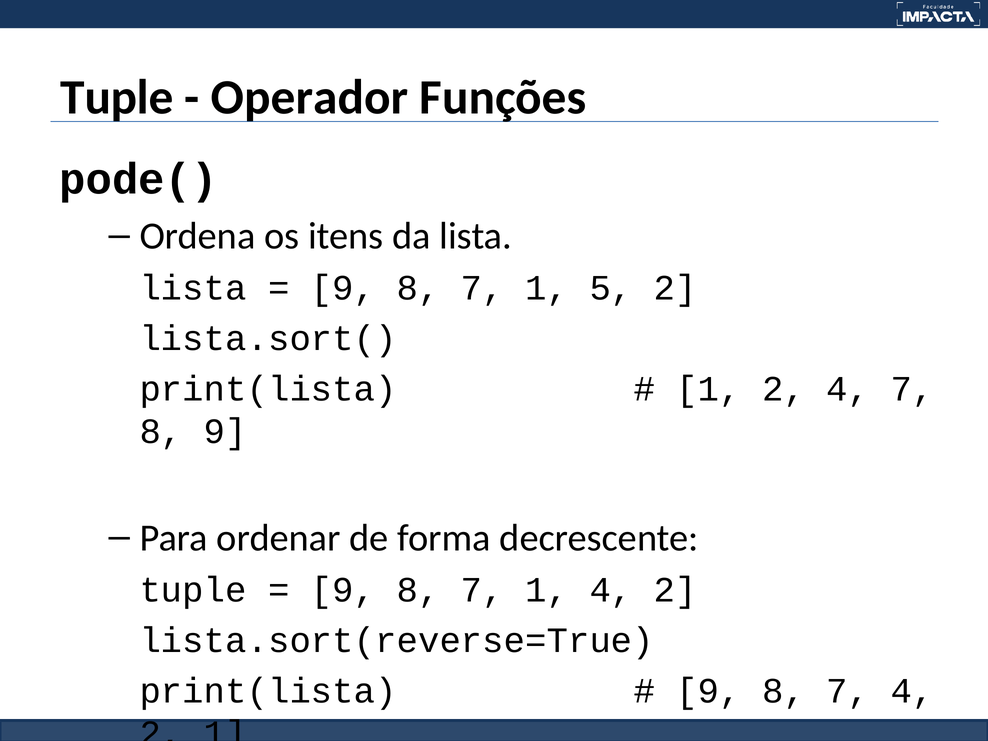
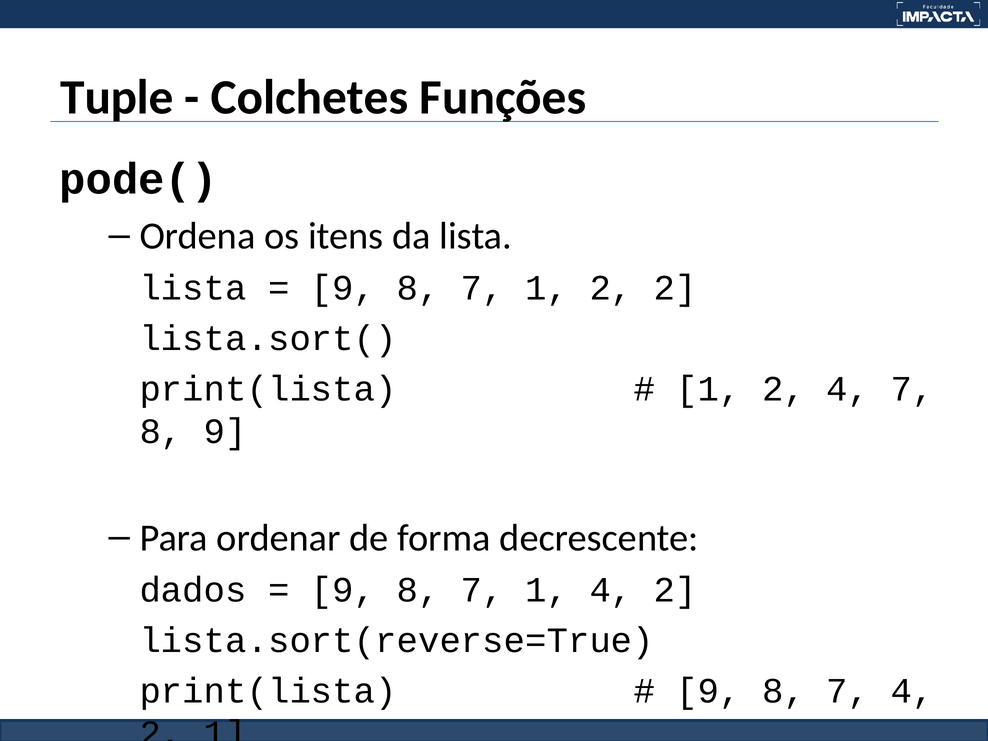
Operador: Operador -> Colchetes (309, 98)
7 1 5: 5 -> 2 (611, 288)
tuple: tuple -> dados (193, 590)
